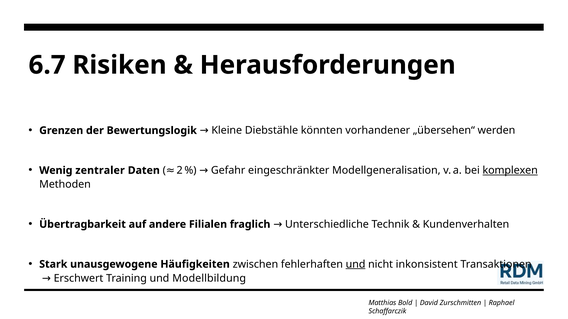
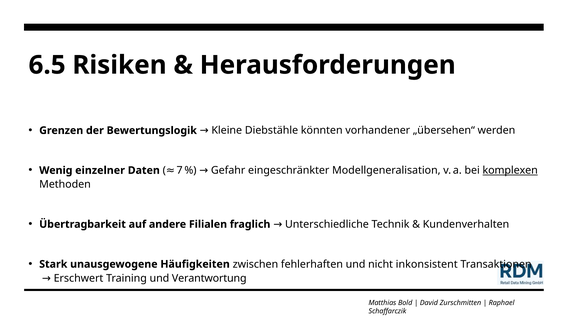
6.7: 6.7 -> 6.5 (47, 65)
zentraler: zentraler -> einzelner (100, 171)
2: 2 -> 7 (180, 171)
und underline: present -> none (356, 265)
Modellbildung: Modellbildung -> Verantwortung (209, 279)
